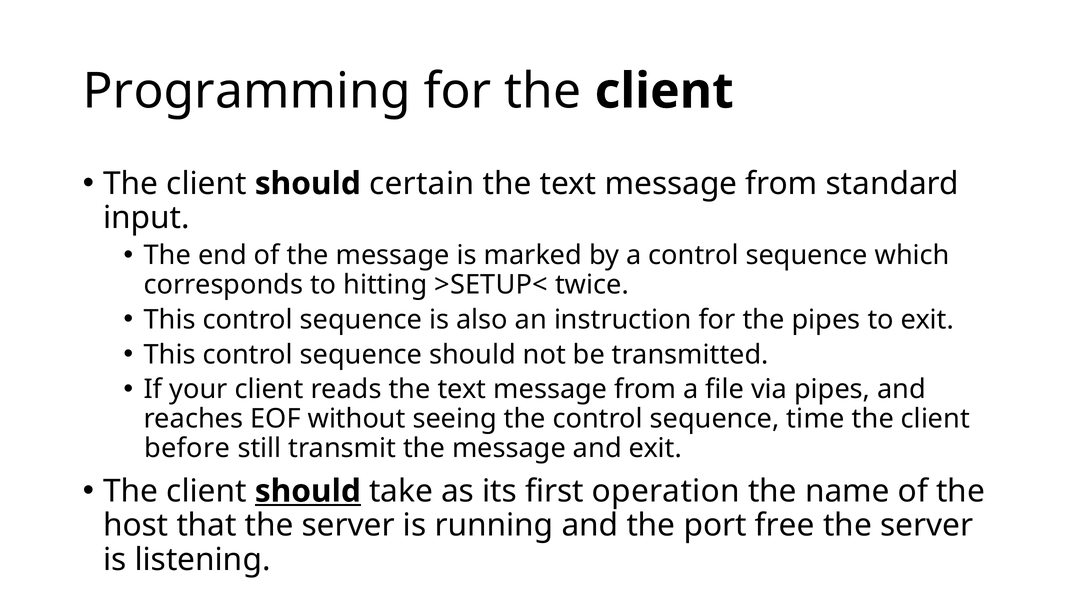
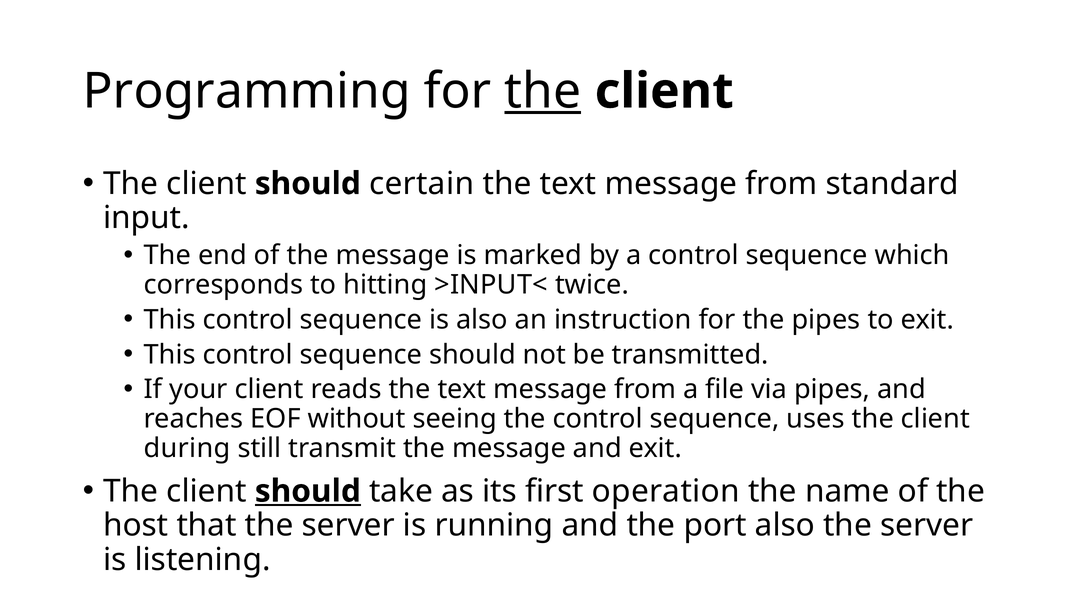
the underline: none -> present (543, 91)
>SETUP<: >SETUP< -> >INPUT< (491, 285)
time: time -> uses (816, 419)
before: before -> during (187, 448)
port free: free -> also (785, 525)
